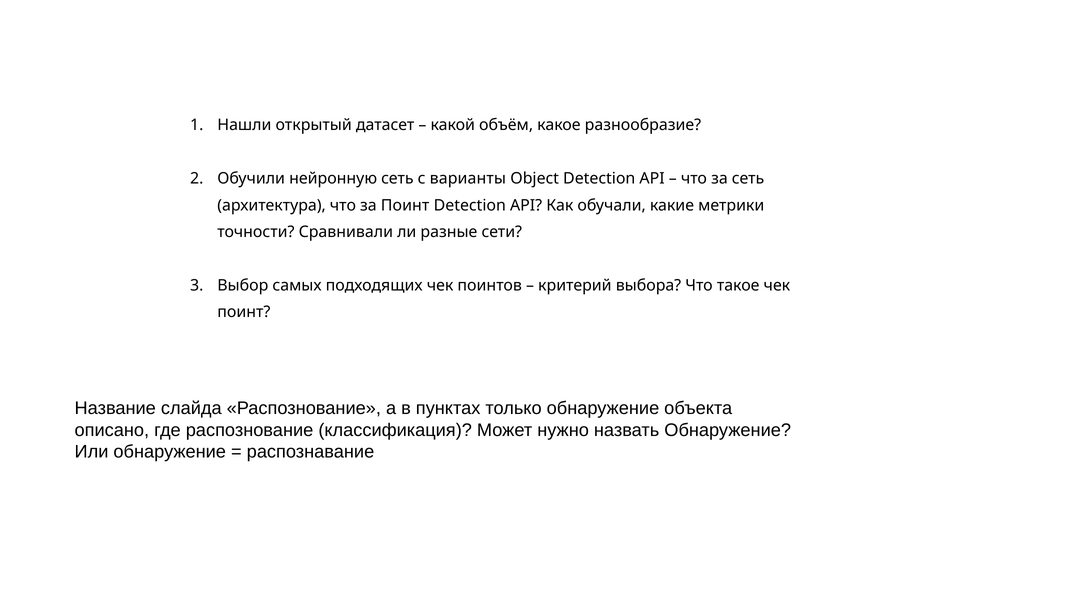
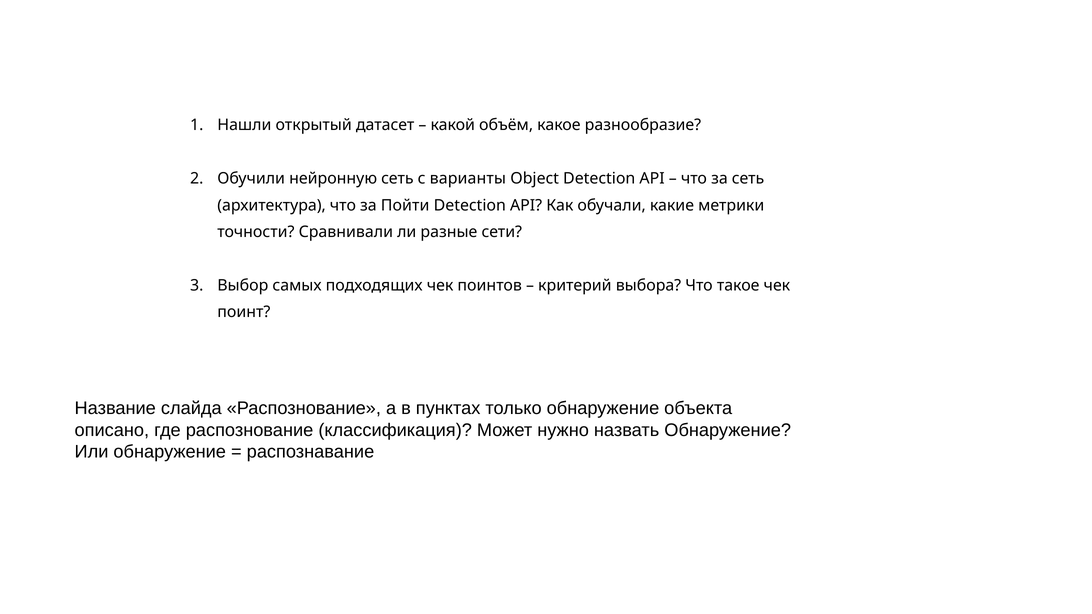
за Поинт: Поинт -> Пойти (405, 205)
